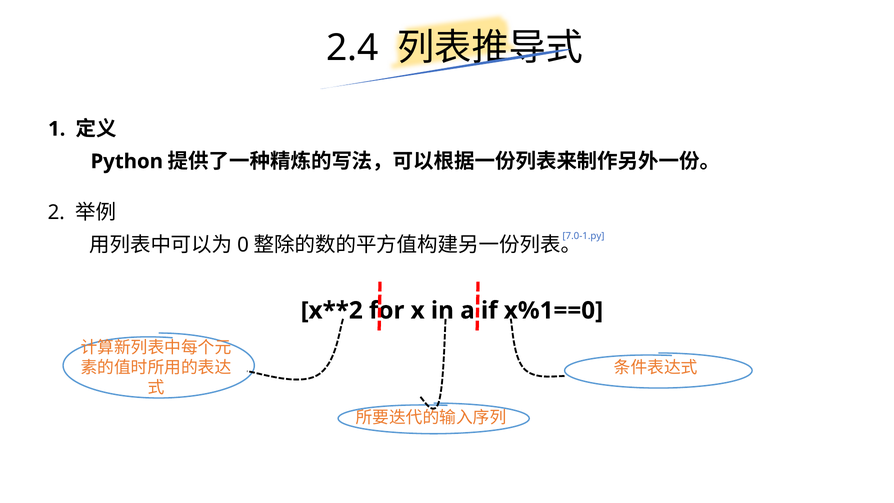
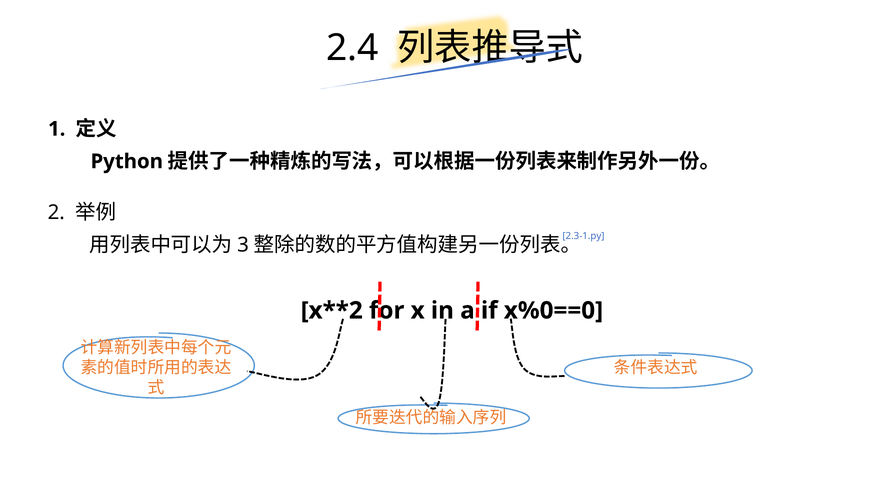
7.0-1.py: 7.0-1.py -> 2.3-1.py (583, 236)
0: 0 -> 3 (243, 245)
x%1==0: x%1==0 -> x%0==0 (553, 310)
